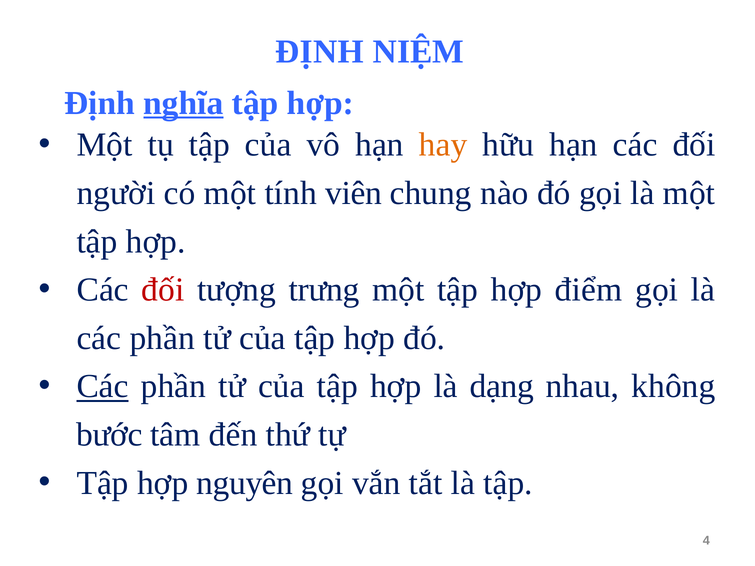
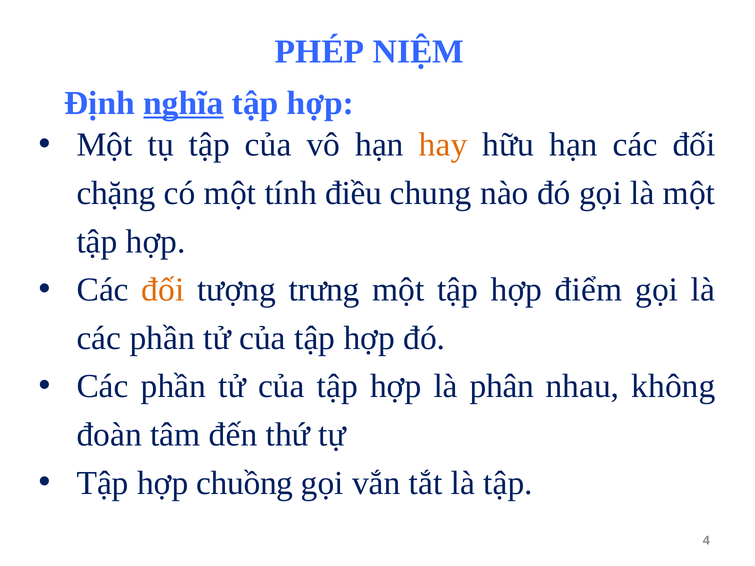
ĐỊNH: ĐỊNH -> PHÉP (320, 52)
người: người -> chặng (116, 193)
viên: viên -> điều (353, 193)
đối colour: red -> orange (163, 290)
Các underline: present -> none (103, 387)
dạng: dạng -> phân (502, 387)
bước: bước -> đoàn (109, 435)
nguyên: nguyên -> chuồng (245, 483)
